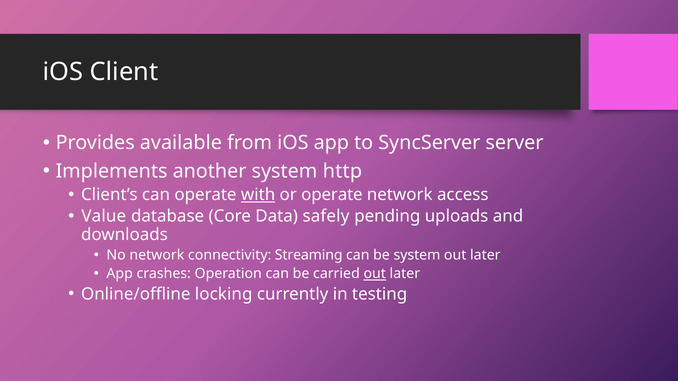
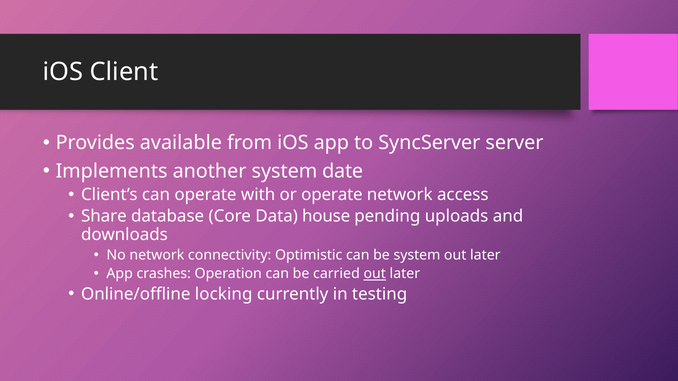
http: http -> date (343, 171)
with underline: present -> none (258, 195)
Value: Value -> Share (104, 217)
safely: safely -> house (326, 217)
Streaming: Streaming -> Optimistic (309, 255)
